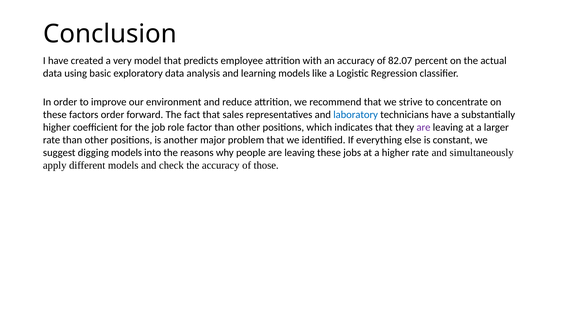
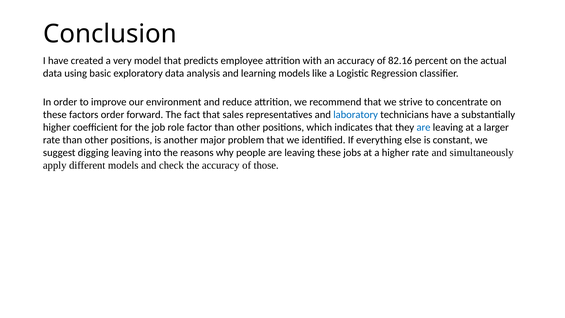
82.07: 82.07 -> 82.16 (400, 61)
are colour: purple -> blue (424, 127)
digging models: models -> leaving (127, 153)
